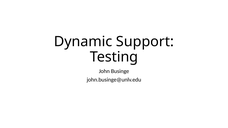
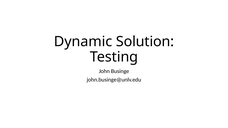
Support: Support -> Solution (145, 42)
